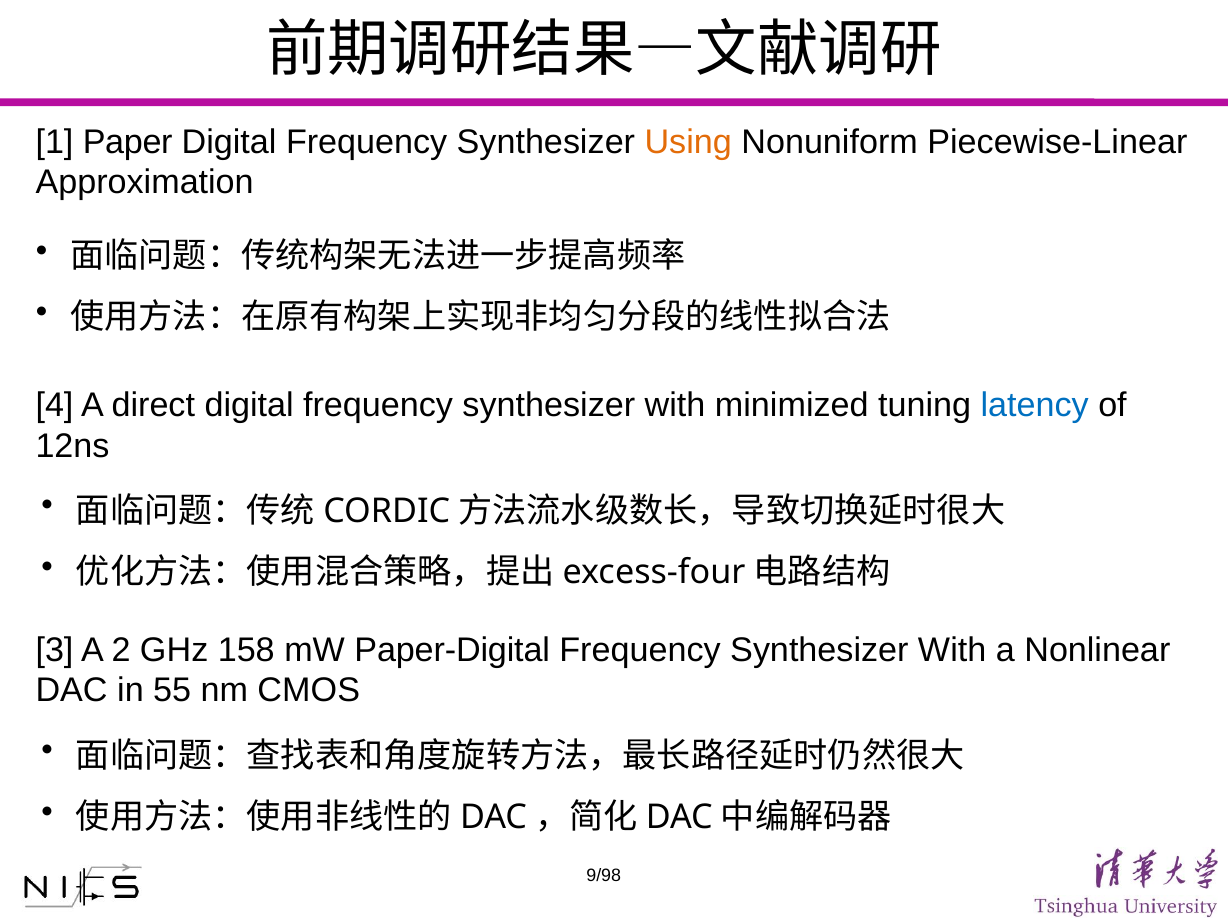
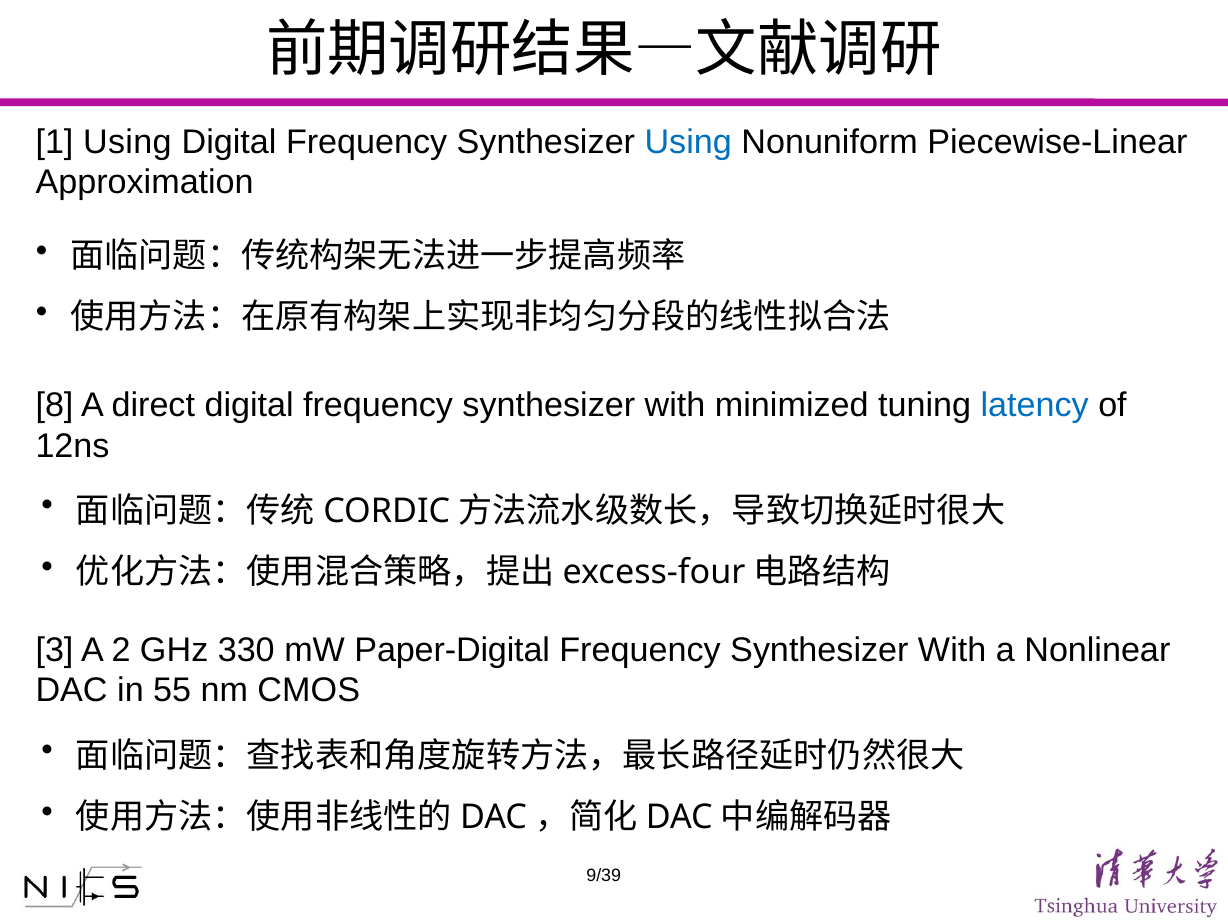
1 Paper: Paper -> Using (127, 142)
Using colour: orange -> blue (688, 142)
4: 4 -> 8 (55, 405)
158: 158 -> 330 (246, 650)
9/98: 9/98 -> 9/39 (604, 875)
